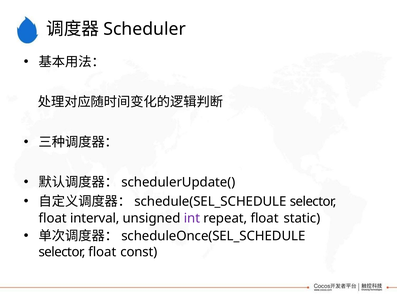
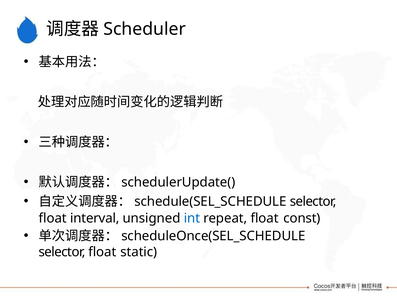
int colour: purple -> blue (192, 218)
static: static -> const (302, 218)
const: const -> static (139, 252)
